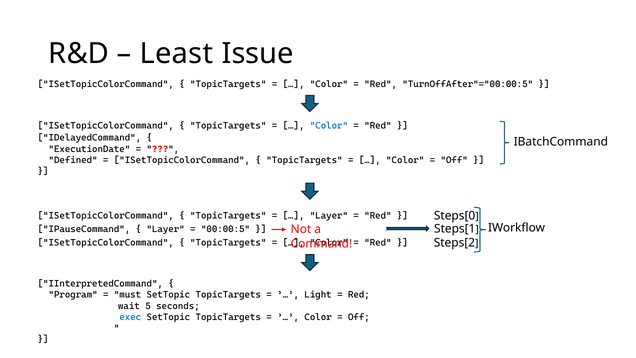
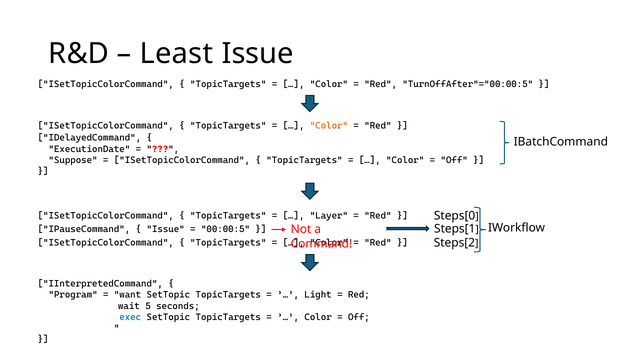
Color colour: blue -> orange (329, 126)
Defined: Defined -> Suppose (73, 160)
Layer: Layer -> Issue (166, 229)
must: must -> want (127, 295)
